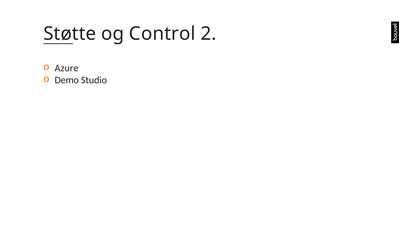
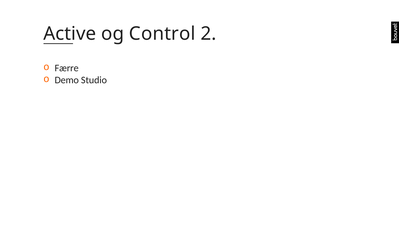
Støtte: Støtte -> Active (70, 34)
Azure: Azure -> Færre (67, 68)
